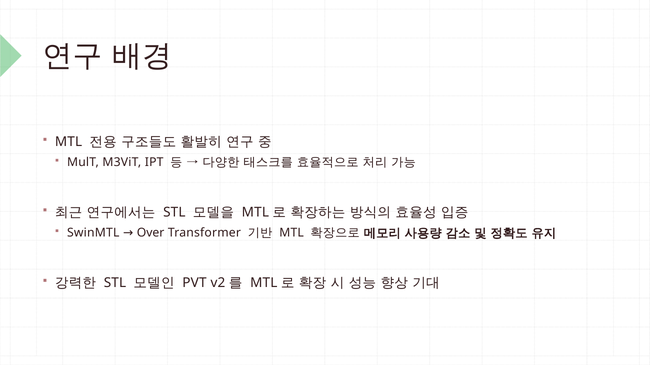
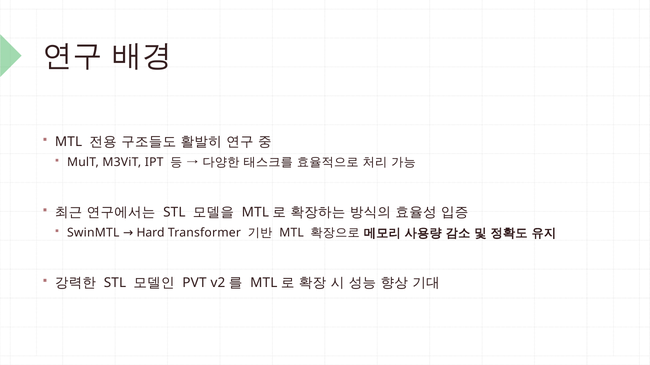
Over: Over -> Hard (151, 233)
